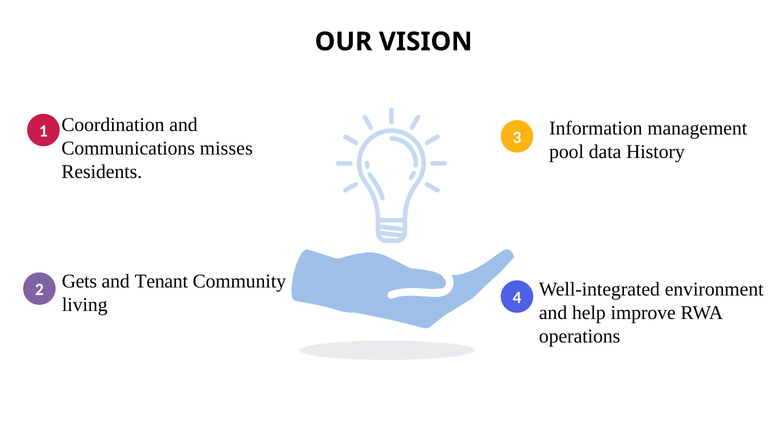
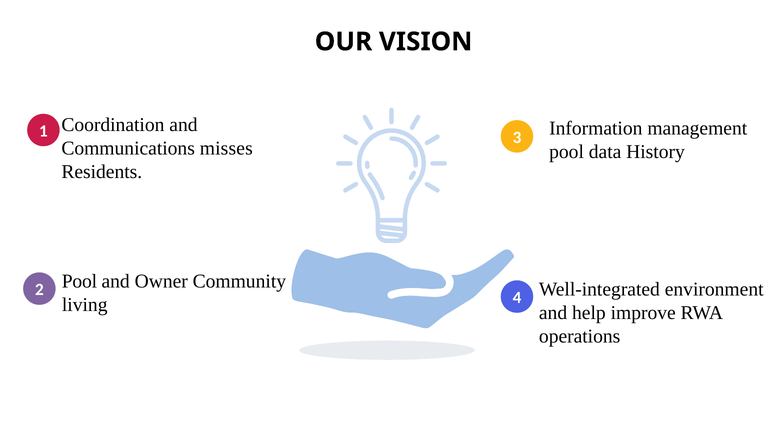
Gets: Gets -> Pool (79, 281)
Tenant: Tenant -> Owner (161, 281)
